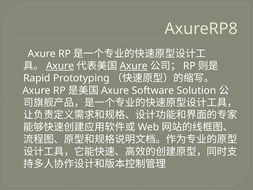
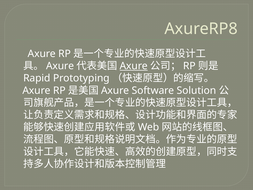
Axure underline: present -> none (60, 66)
